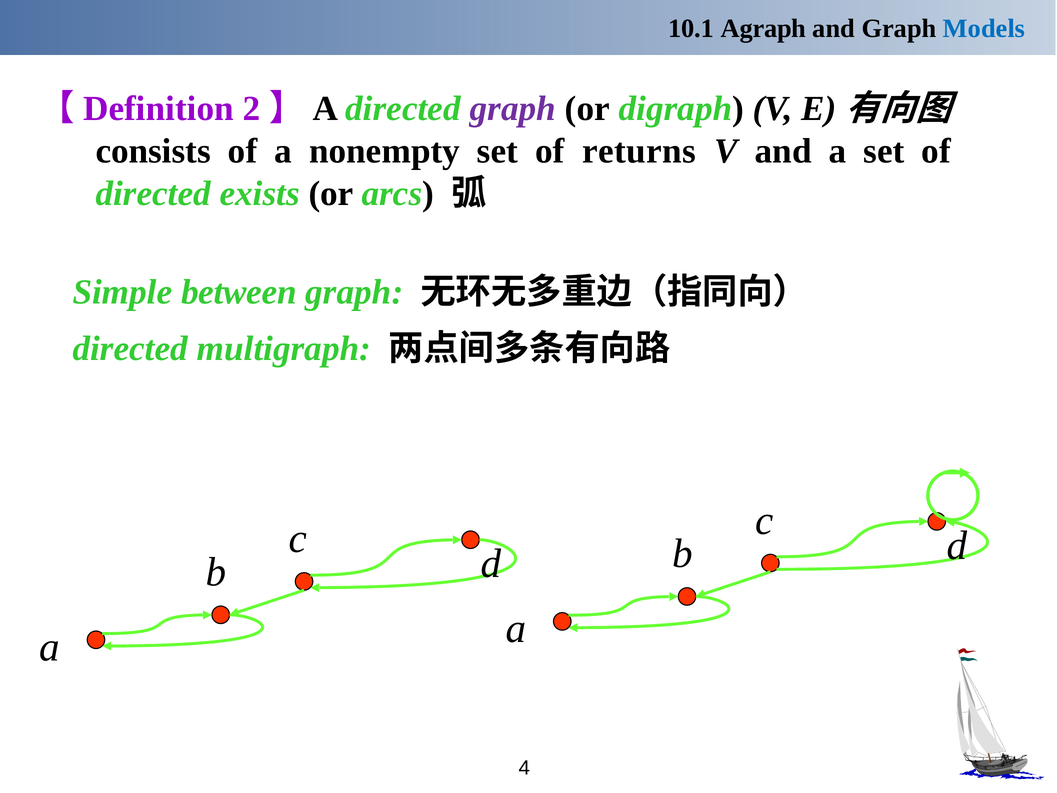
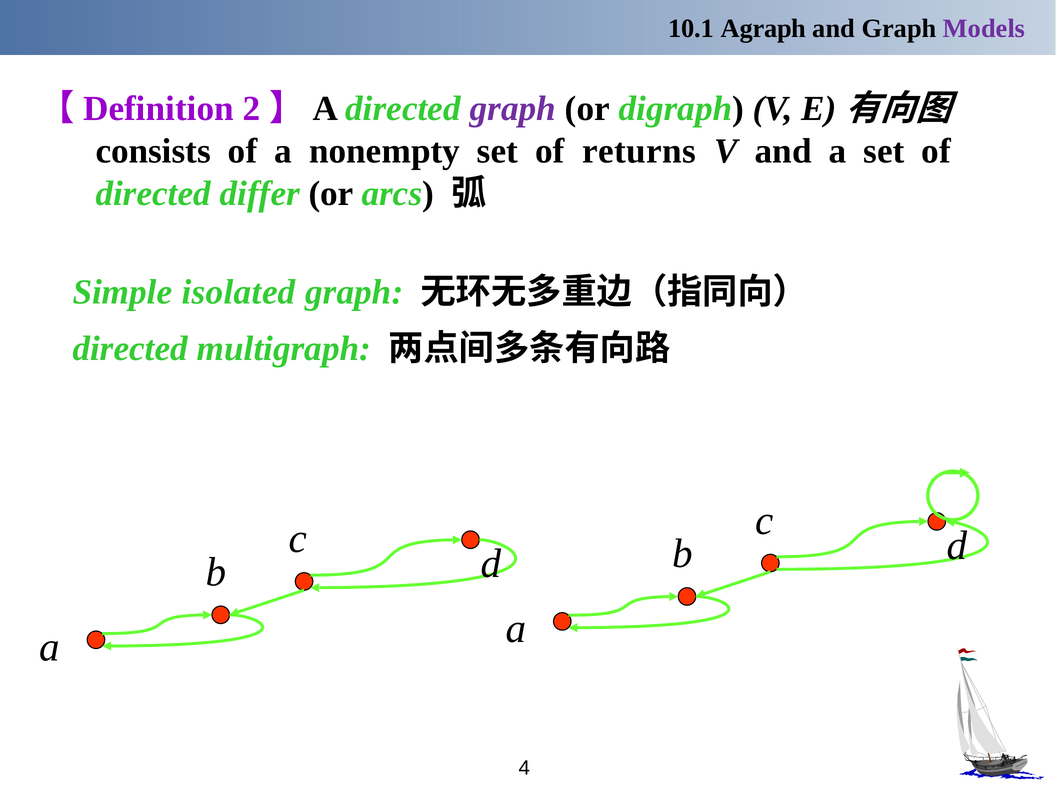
Models colour: blue -> purple (984, 29)
exists: exists -> differ (260, 193)
between: between -> isolated (239, 292)
